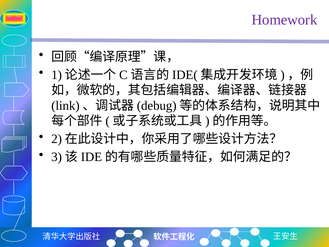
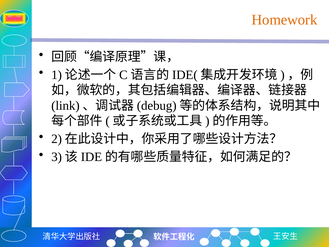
Homework colour: purple -> orange (285, 20)
